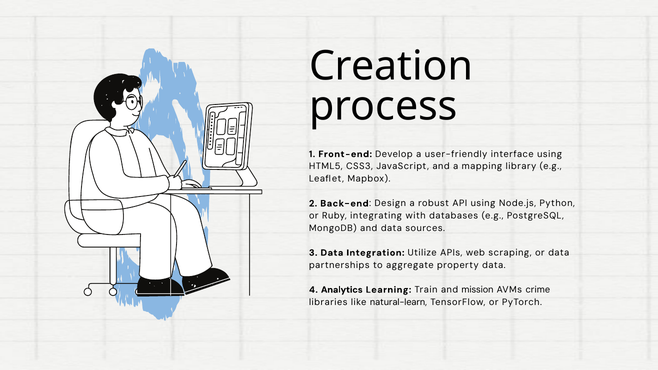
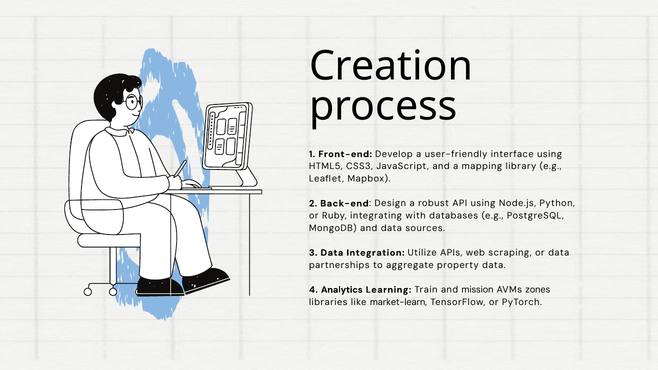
crime: crime -> zones (538, 290)
natural-learn: natural-learn -> market-learn (398, 302)
